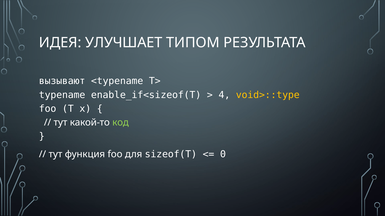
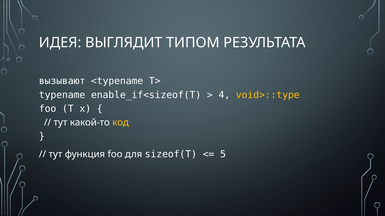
УЛУЧШАЕТ: УЛУЧШАЕТ -> ВЫГЛЯДИТ (124, 43)
код colour: light green -> yellow (121, 123)
0: 0 -> 5 (223, 155)
